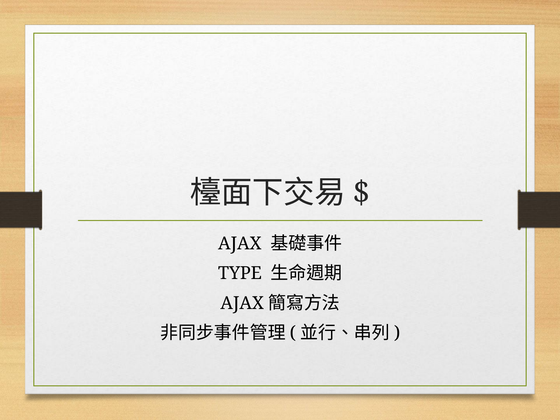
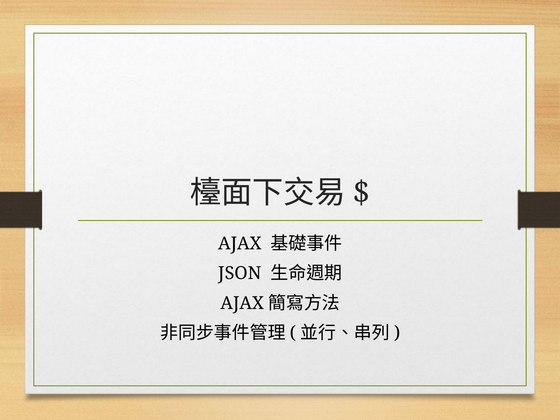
TYPE: TYPE -> JSON (240, 273)
